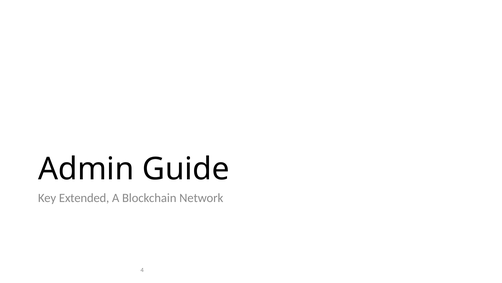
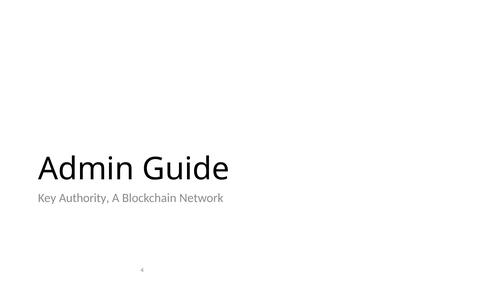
Extended: Extended -> Authority (84, 198)
